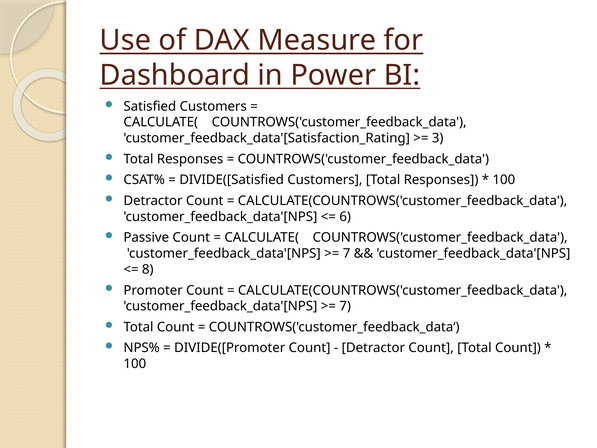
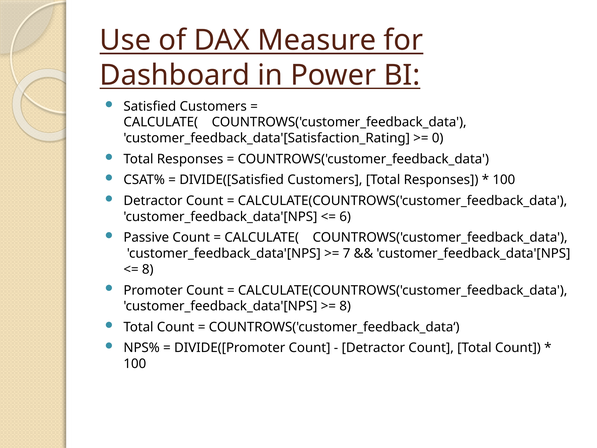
3: 3 -> 0 (438, 138)
7: 7 -> 8 (345, 306)
